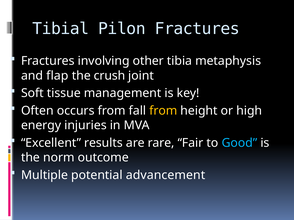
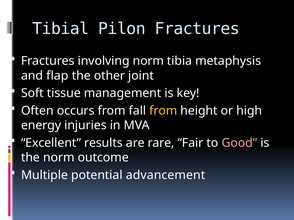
involving other: other -> norm (148, 61)
crush: crush -> other (109, 76)
Good colour: light blue -> pink (239, 143)
